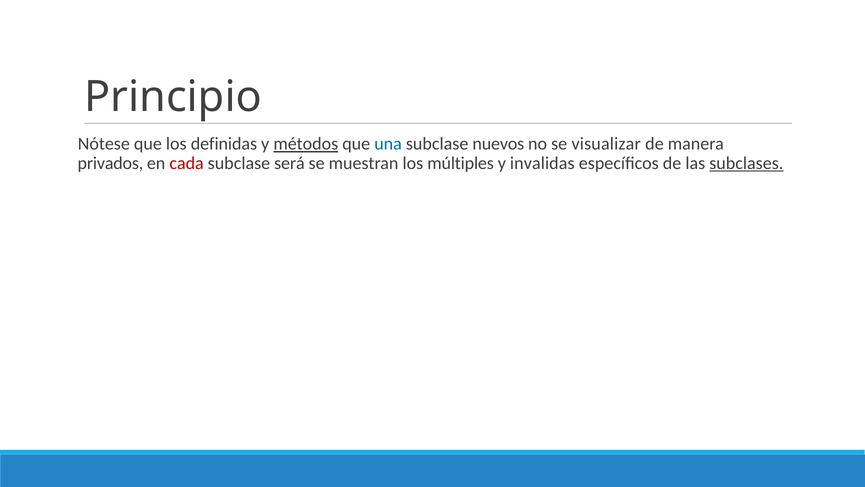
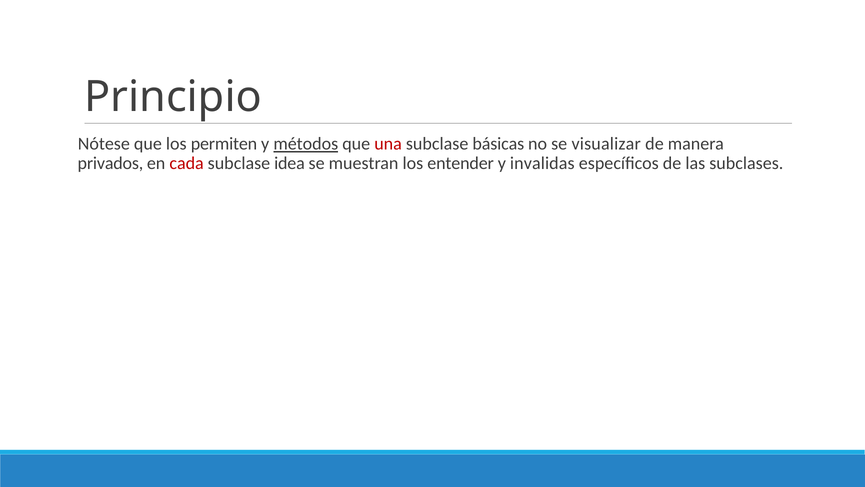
definidas: definidas -> permiten (224, 144)
una colour: blue -> red (388, 144)
nuevos: nuevos -> básicas (498, 144)
será: será -> idea (289, 163)
múltiples: múltiples -> entender (461, 163)
subclases underline: present -> none (746, 163)
